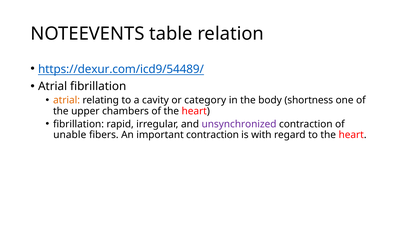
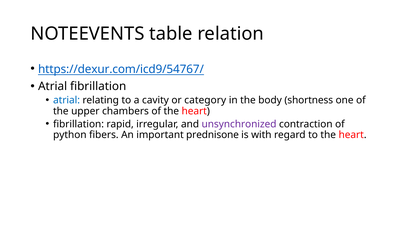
https://dexur.com/icd9/54489/: https://dexur.com/icd9/54489/ -> https://dexur.com/icd9/54767/ (121, 69)
atrial colour: orange -> blue (67, 100)
unable: unable -> python (70, 135)
important contraction: contraction -> prednisone (213, 135)
